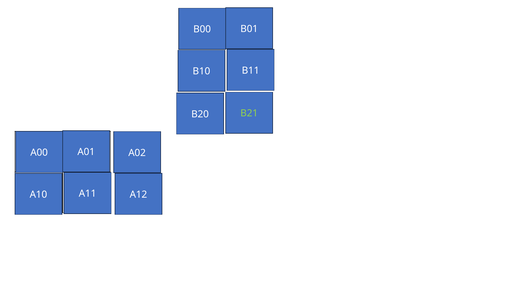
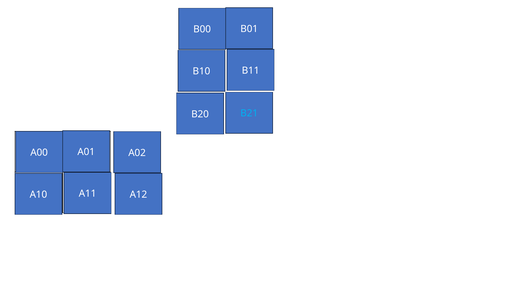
B21 colour: light green -> light blue (249, 113)
